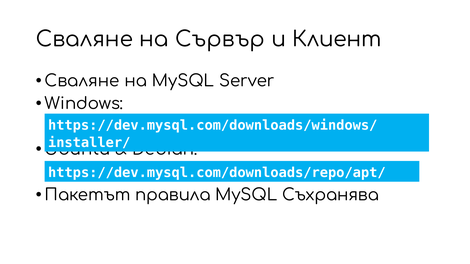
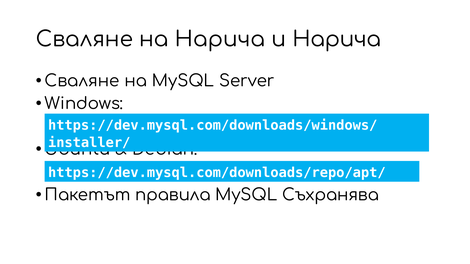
на Сървър: Сървър -> Нарича (220, 39)
и Клиент: Клиент -> Нарича (337, 39)
